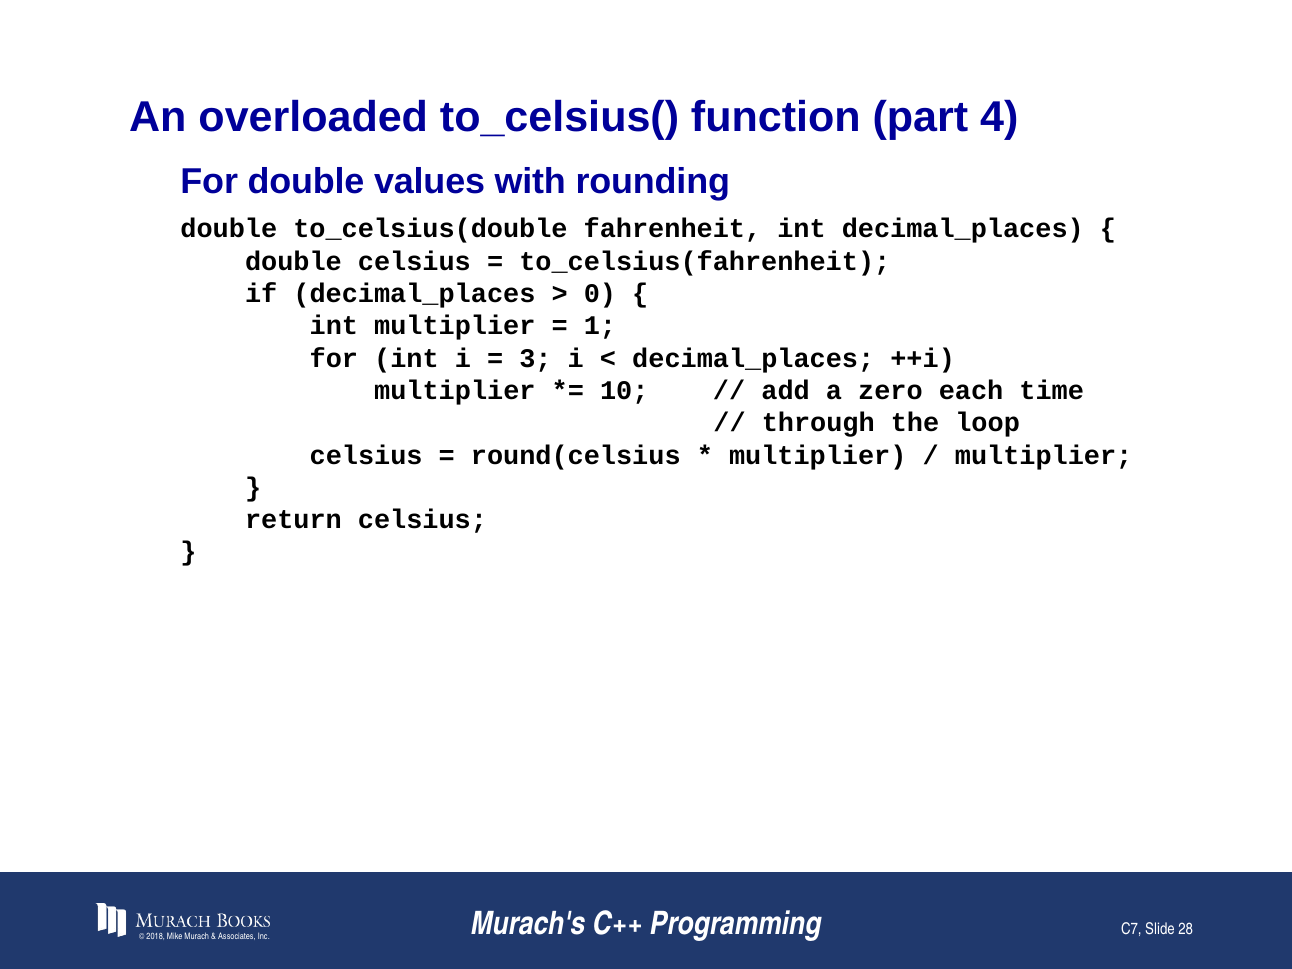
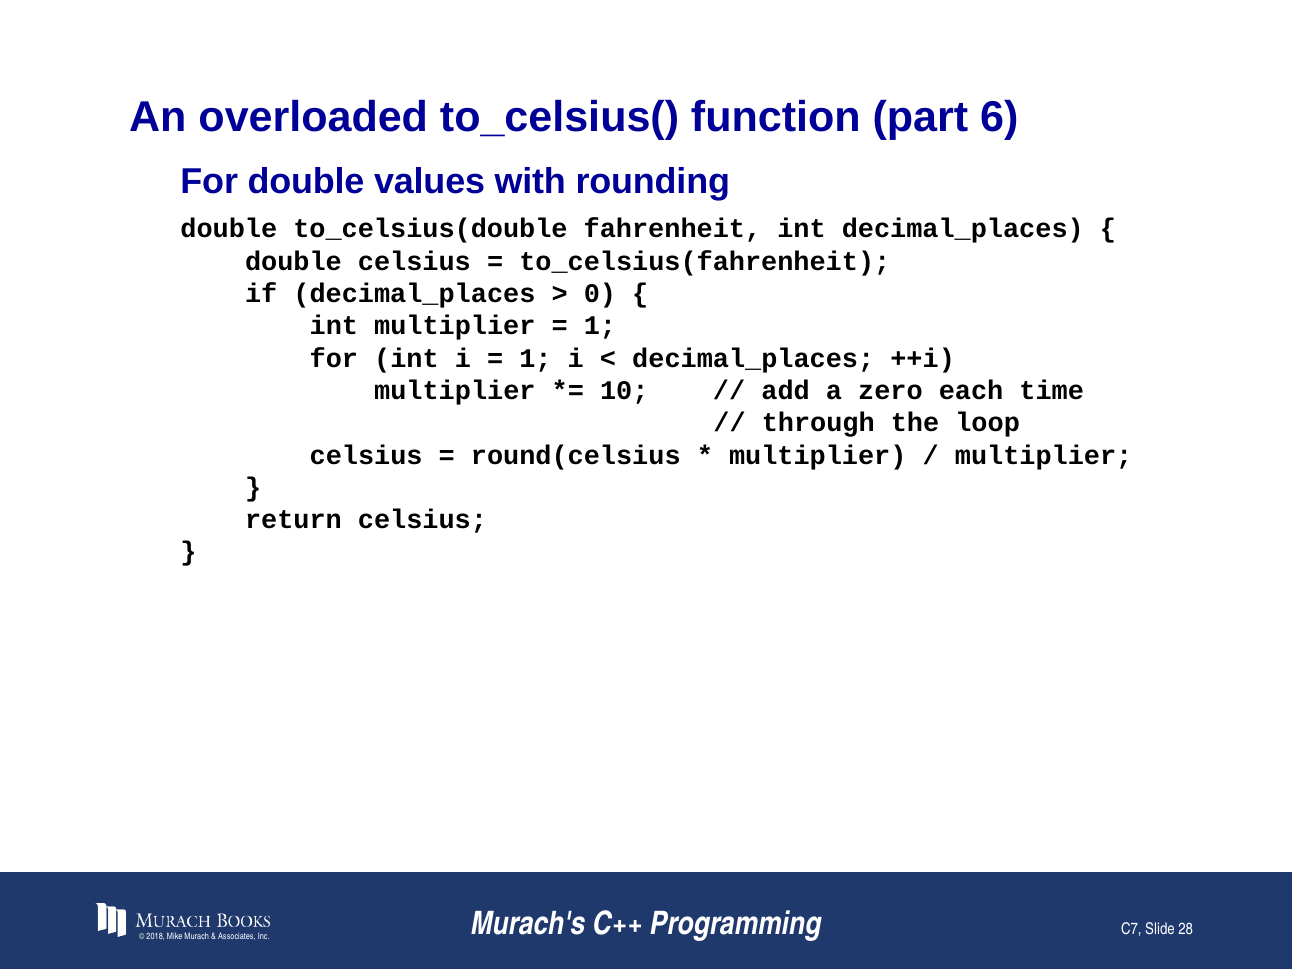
4: 4 -> 6 (999, 117)
3: 3 -> 1 (535, 358)
